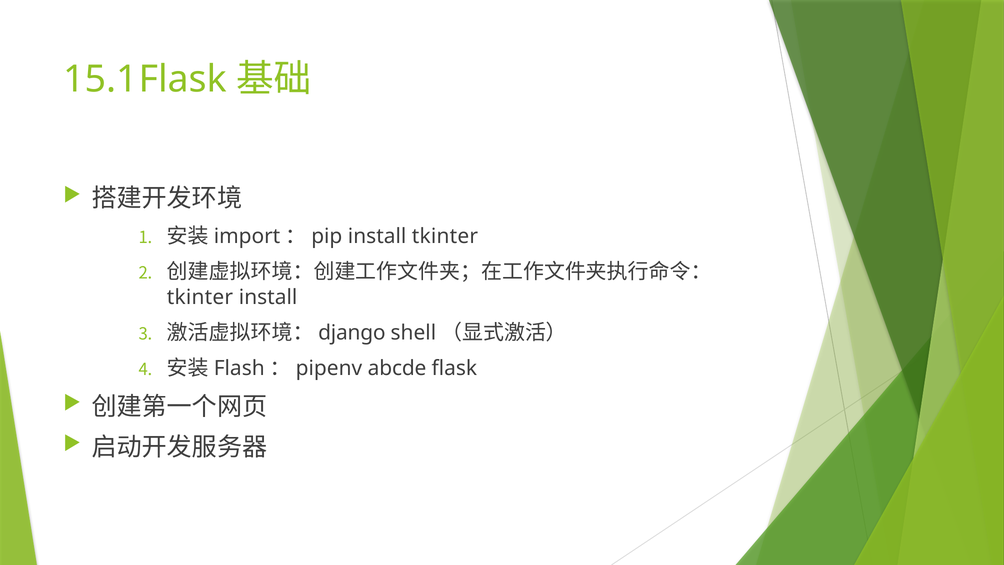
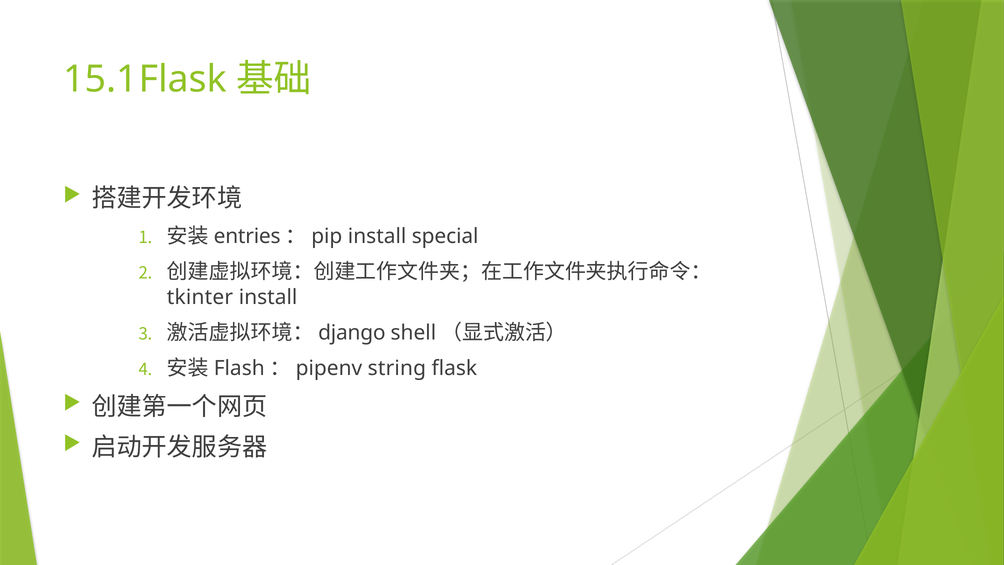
import: import -> entries (247, 236)
install tkinter: tkinter -> special (445, 236)
abcde: abcde -> string (397, 368)
